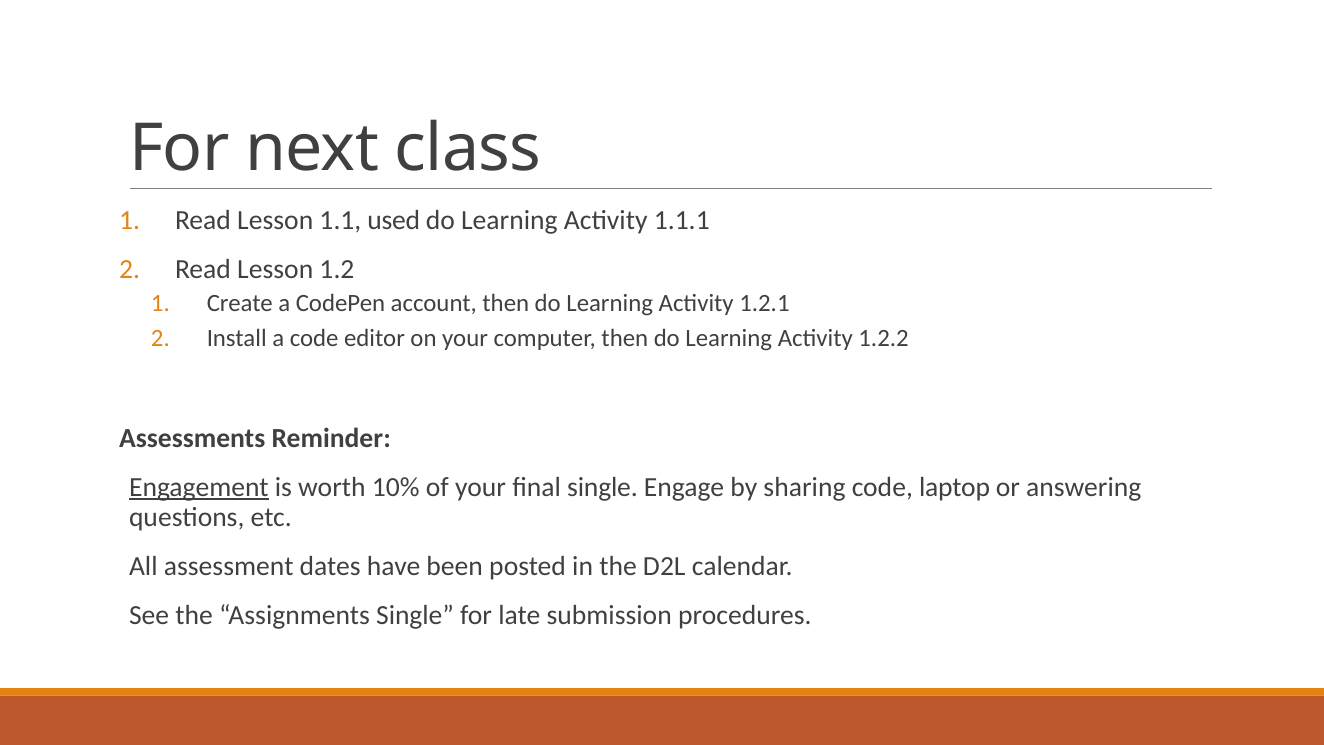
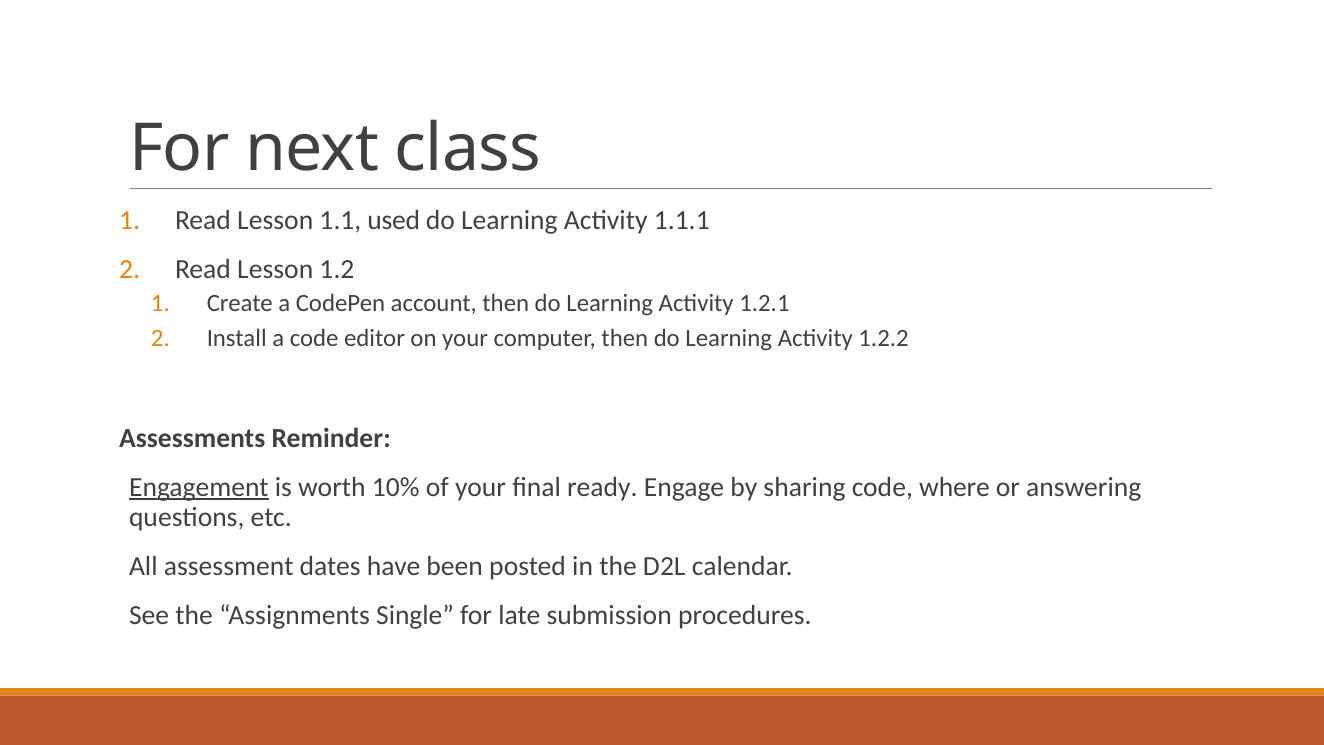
final single: single -> ready (602, 487)
laptop: laptop -> where (954, 487)
